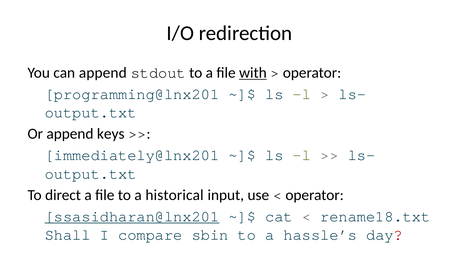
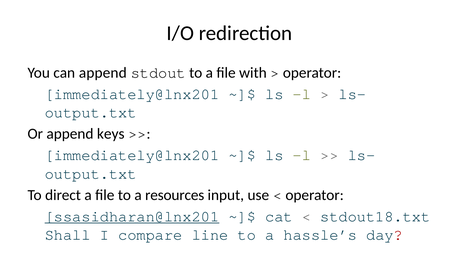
with underline: present -> none (253, 73)
programming@lnx201: programming@lnx201 -> immediately@lnx201 (132, 94)
historical: historical -> resources (175, 195)
rename18.txt: rename18.txt -> stdout18.txt (375, 217)
sbin: sbin -> line (210, 235)
